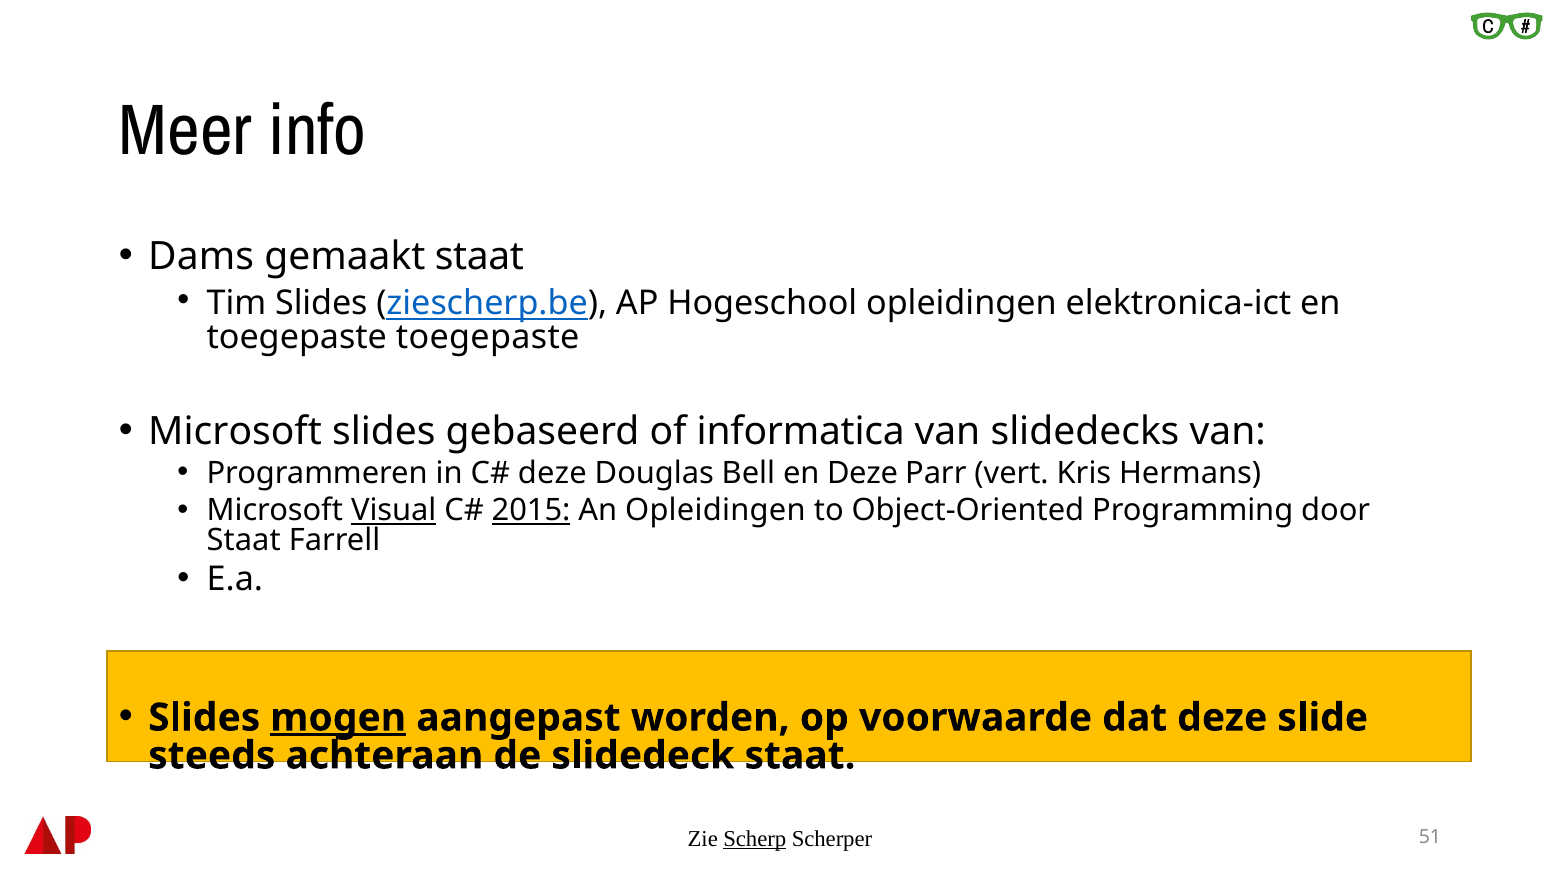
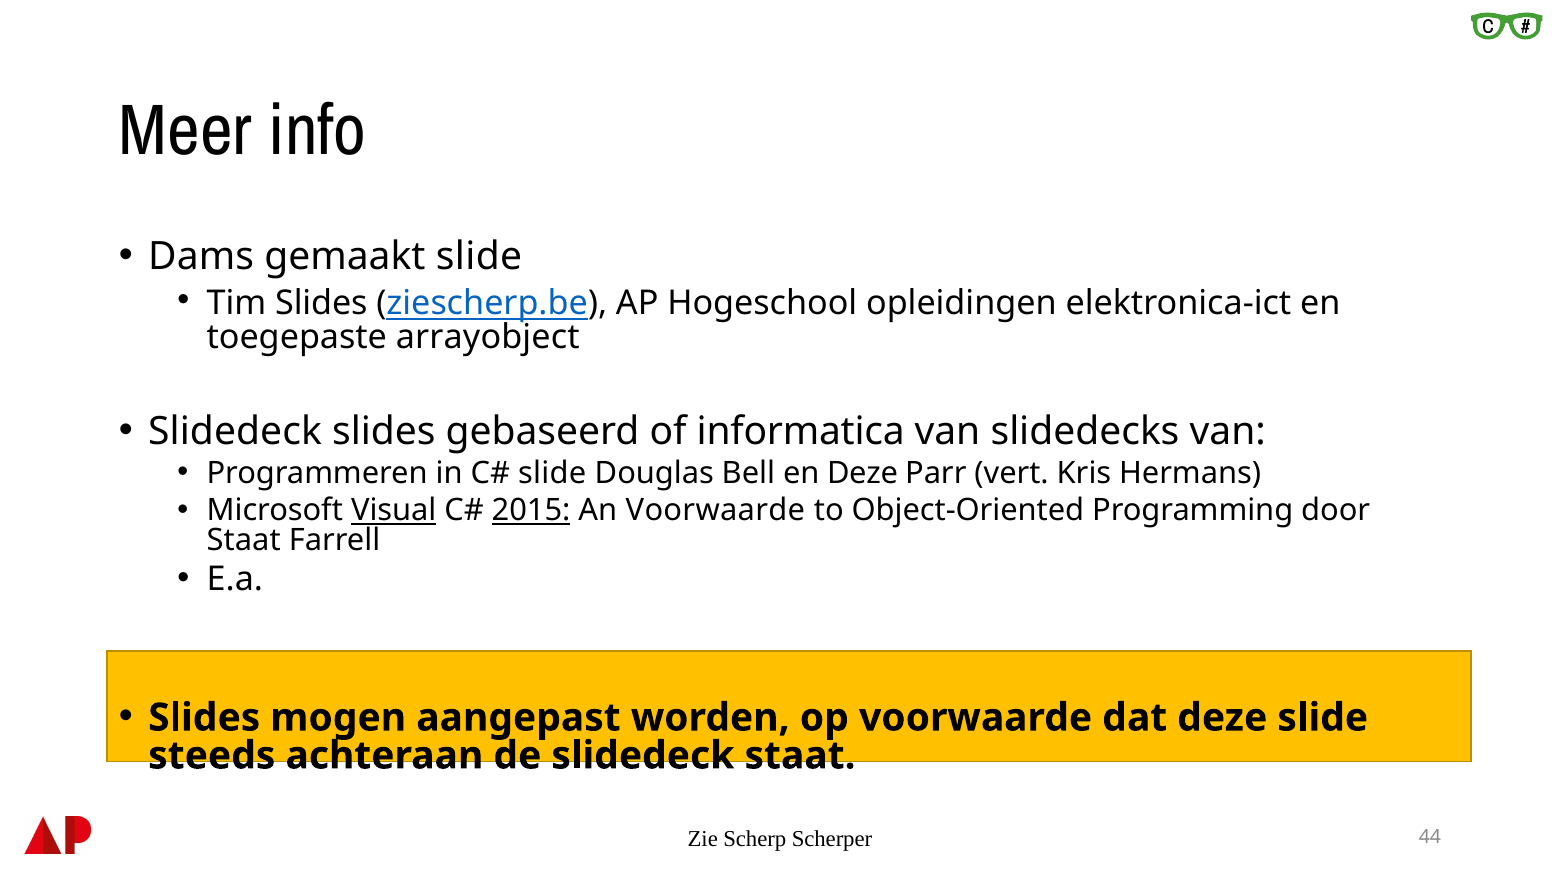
gemaakt staat: staat -> slide (479, 257)
toegepaste toegepaste: toegepaste -> arrayobject (488, 337)
Microsoft: Microsoft -> Slidedeck (235, 432)
deze: deze -> slide (552, 473)
An Opleidingen: Opleidingen -> Voorwaarde (715, 510)
mogen underline: present -> none (338, 717)
Scherp underline: present -> none (755, 838)
51: 51 -> 44 (1430, 836)
